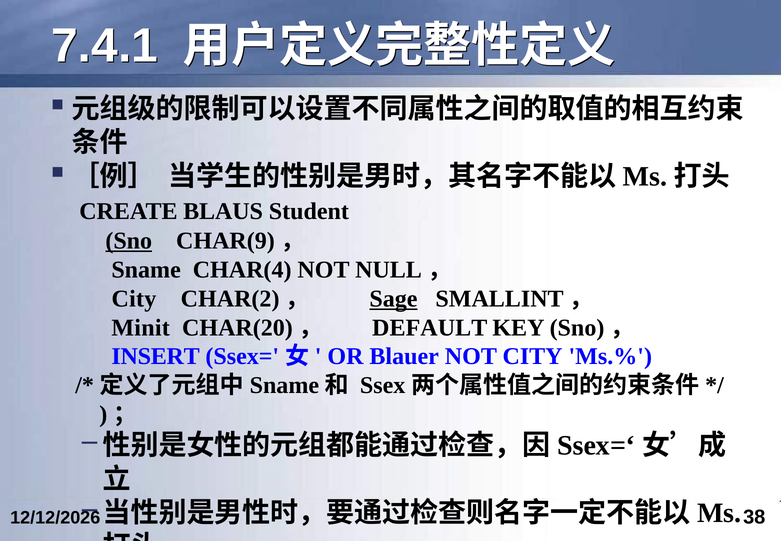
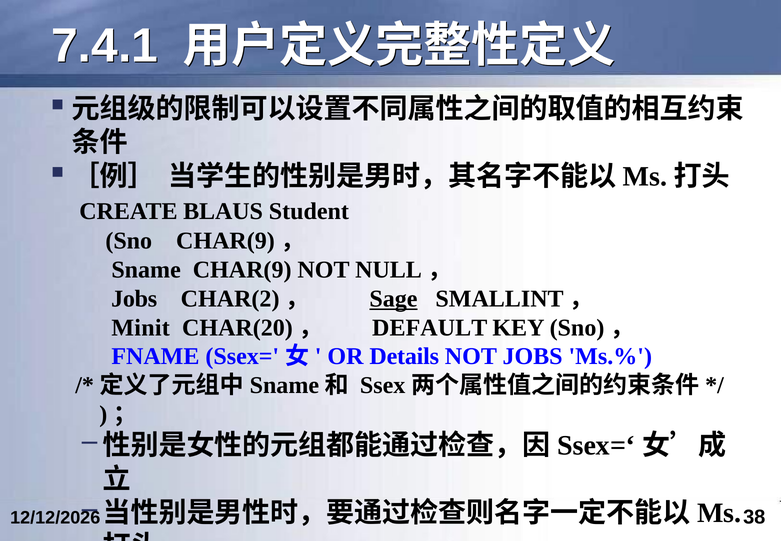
Sno underline: present -> none (129, 241)
CHAR(4: CHAR(4 -> CHAR(9 (242, 270)
City: City -> Jobs (134, 299)
INSERT: INSERT -> FNAME (155, 356)
Blauer: Blauer -> Details (404, 356)
NOT CITY: CITY -> JOBS (533, 356)
